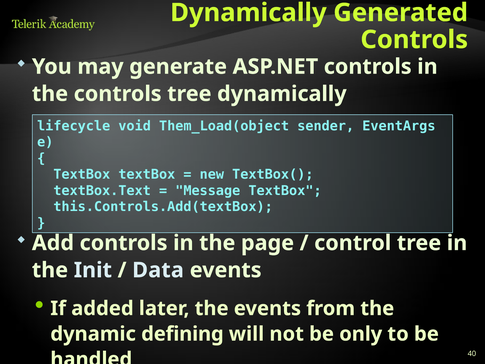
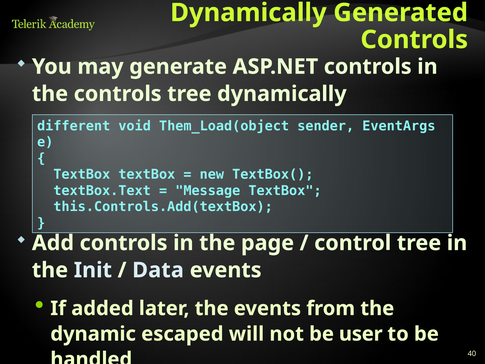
lifecycle: lifecycle -> different (74, 126)
defining: defining -> escaped (182, 334)
only: only -> user (361, 334)
